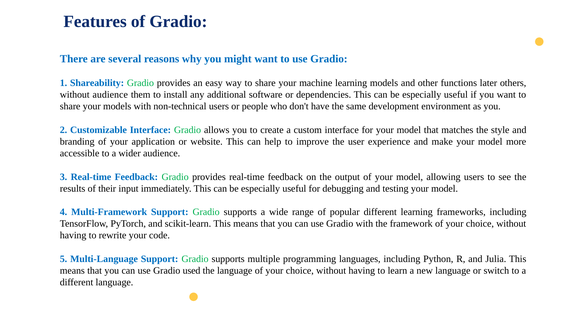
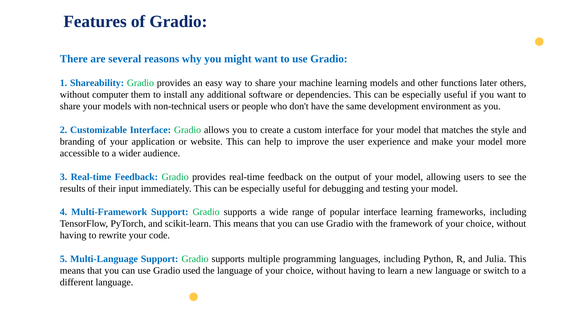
without audience: audience -> computer (110, 95)
popular different: different -> interface (380, 212)
